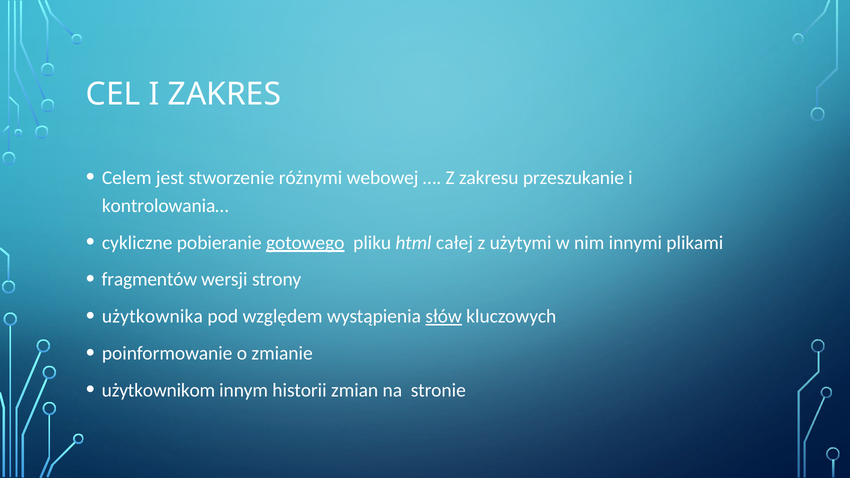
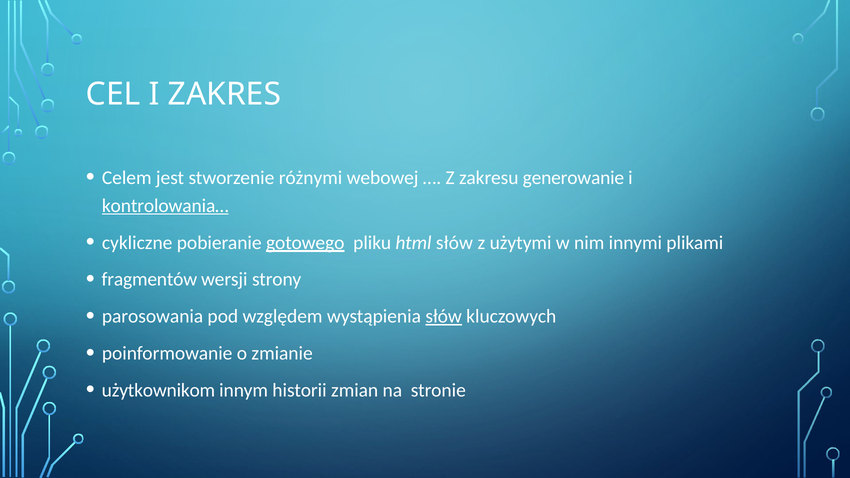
przeszukanie: przeszukanie -> generowanie (573, 178)
kontrolowania… underline: none -> present (165, 206)
html całej: całej -> słów (454, 243)
użytkownika: użytkownika -> parosowania (153, 316)
